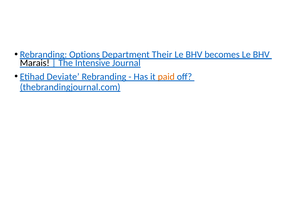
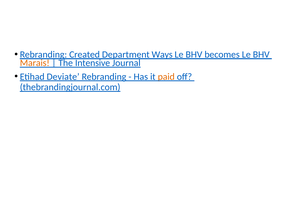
Options: Options -> Created (85, 54)
Their: Their -> Ways (162, 54)
Marais colour: black -> orange (35, 63)
